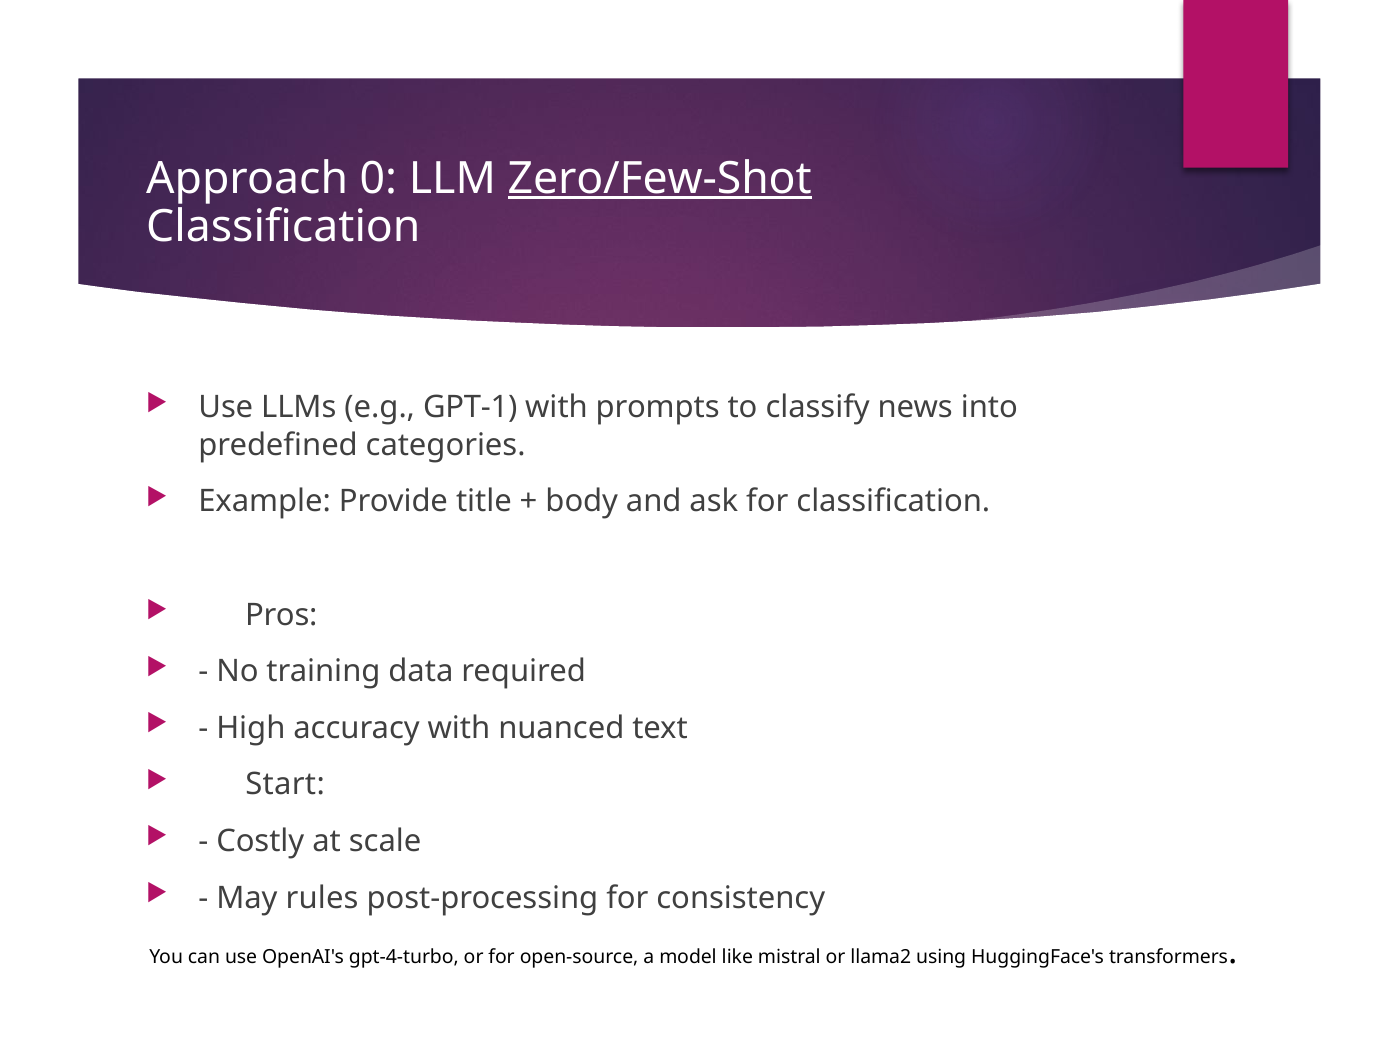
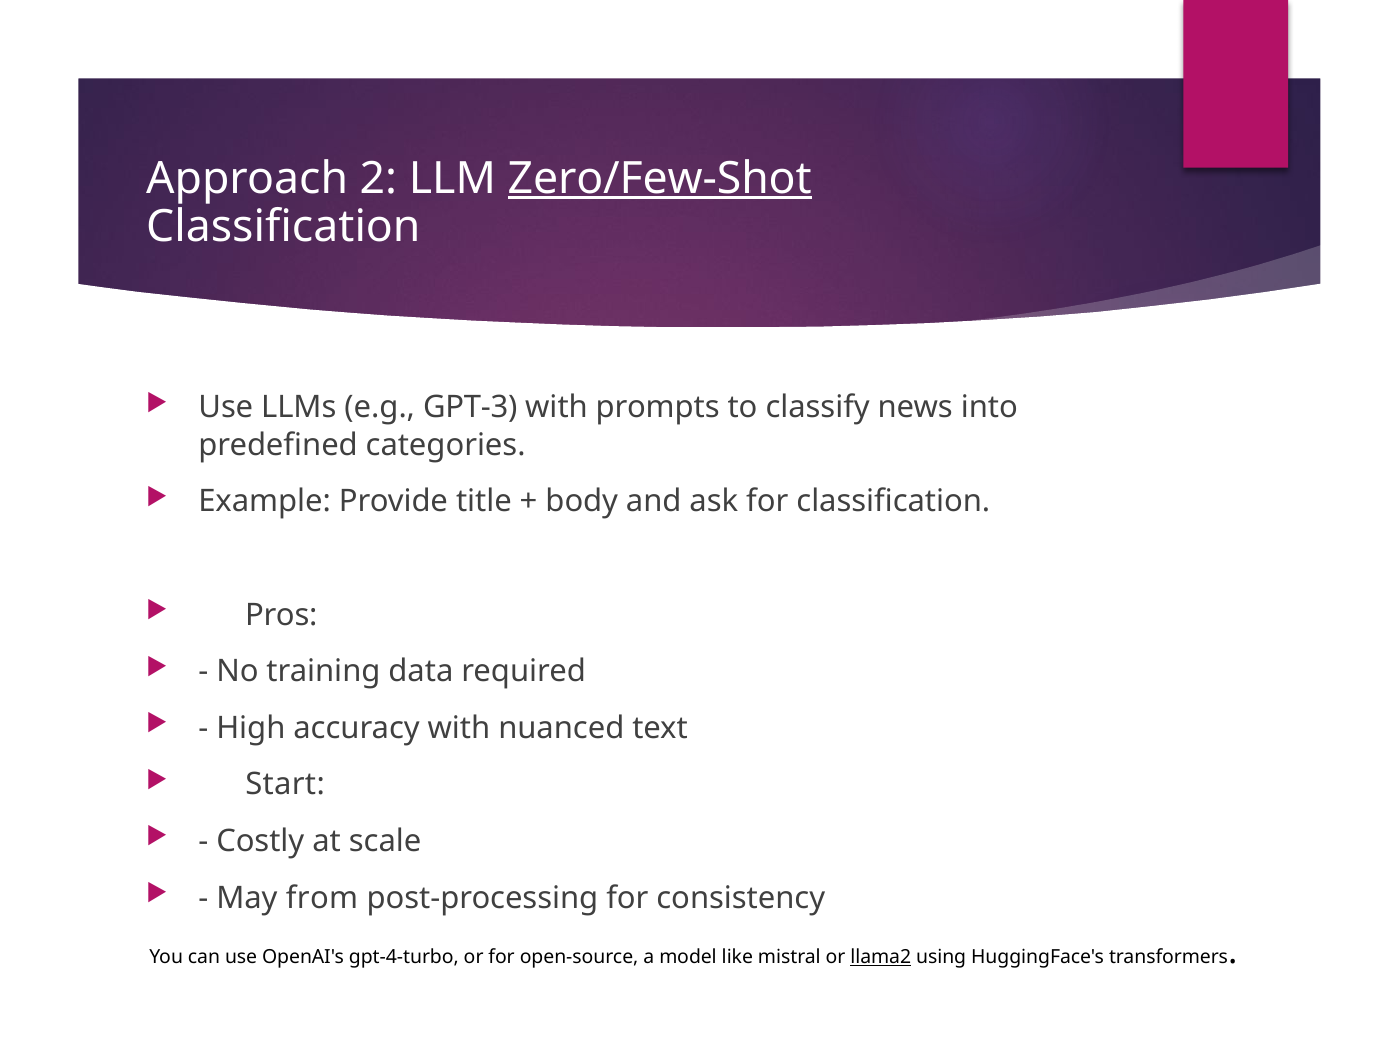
0: 0 -> 2 (378, 178)
GPT-1: GPT-1 -> GPT-3 (470, 408)
rules: rules -> from (322, 898)
llama2 underline: none -> present (881, 958)
